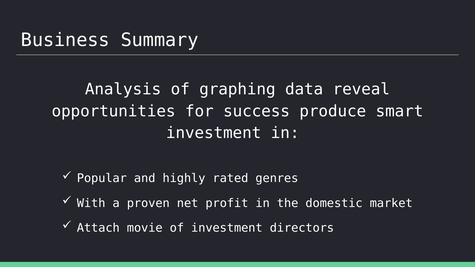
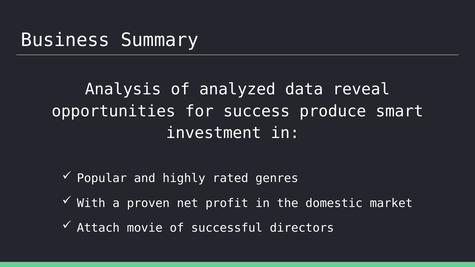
graphing: graphing -> analyzed (237, 89)
of investment: investment -> successful (227, 228)
